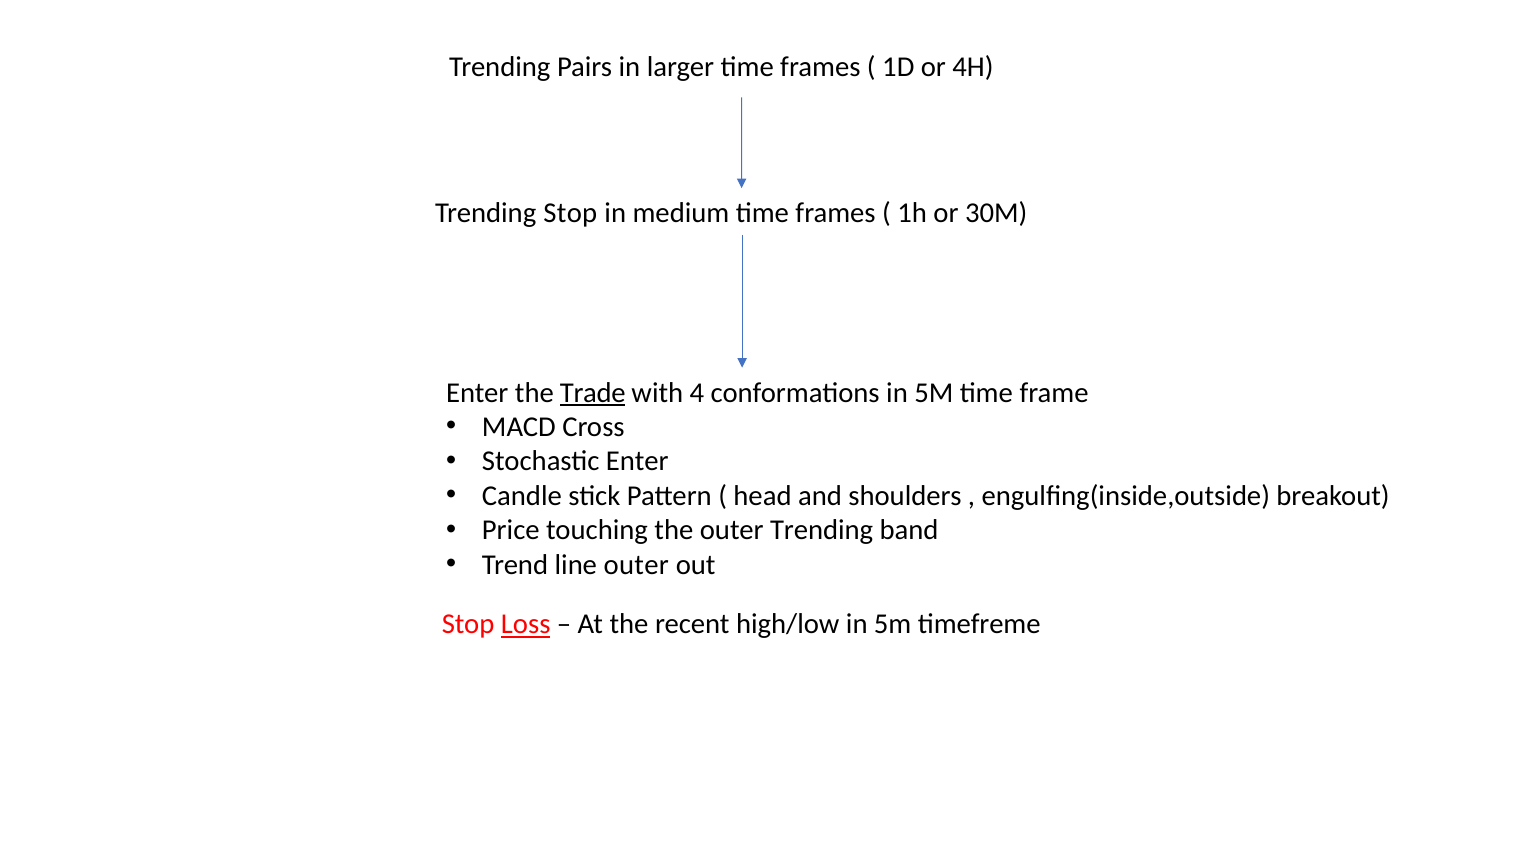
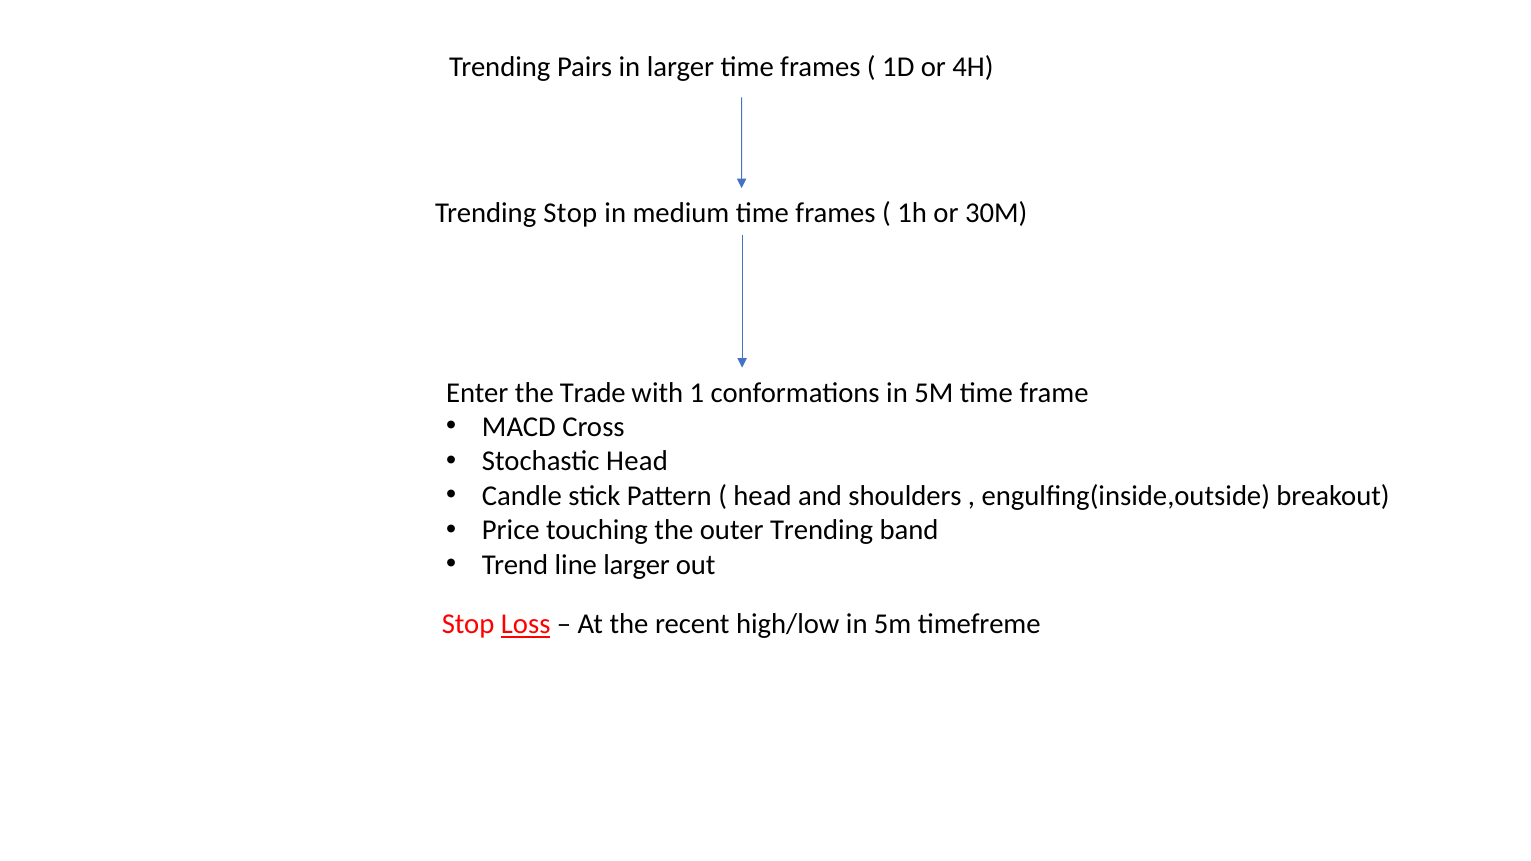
Trade underline: present -> none (593, 393)
4: 4 -> 1 (697, 393)
Stochastic Enter: Enter -> Head (637, 462)
line outer: outer -> larger (637, 565)
